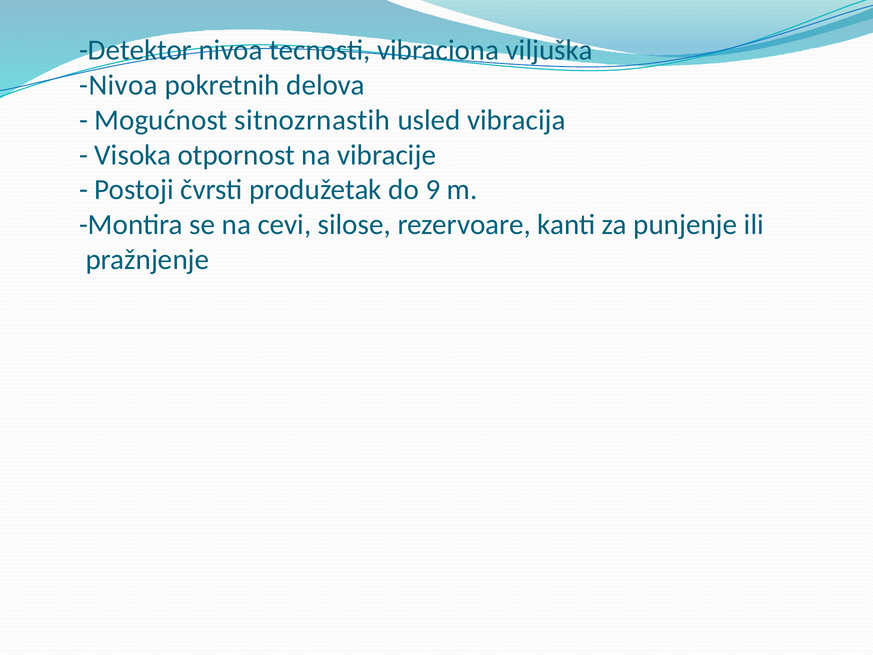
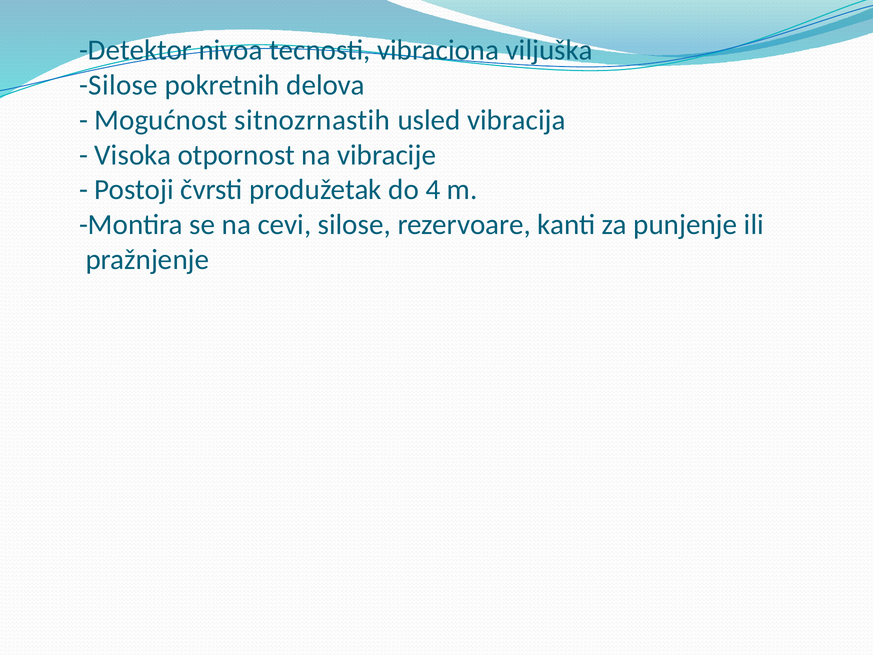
Nivoa: Nivoa -> Silose (119, 85)
9: 9 -> 4 (433, 190)
